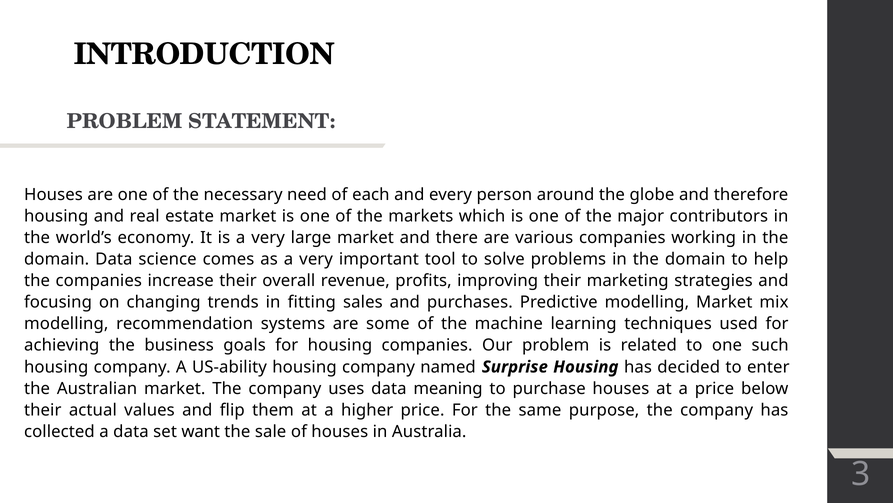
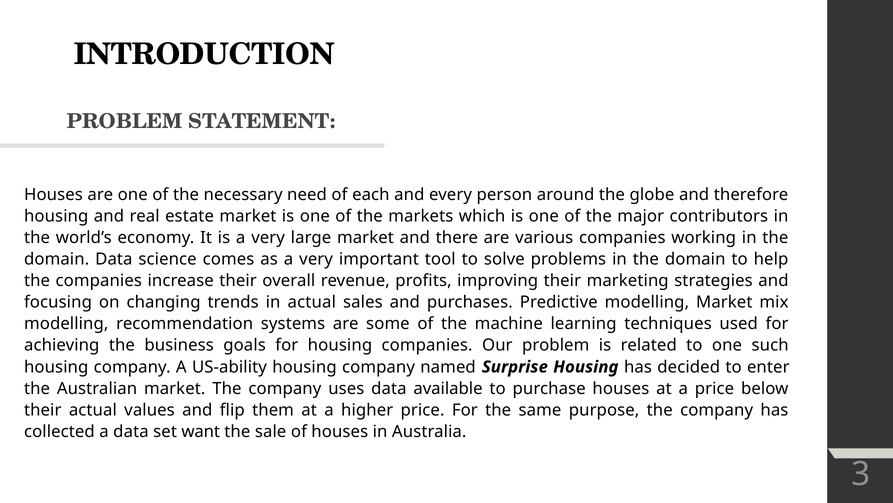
in fitting: fitting -> actual (312, 302)
meaning: meaning -> available (448, 388)
